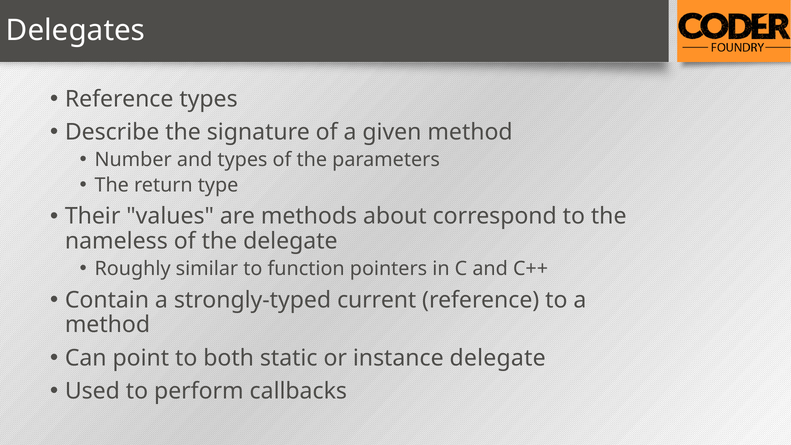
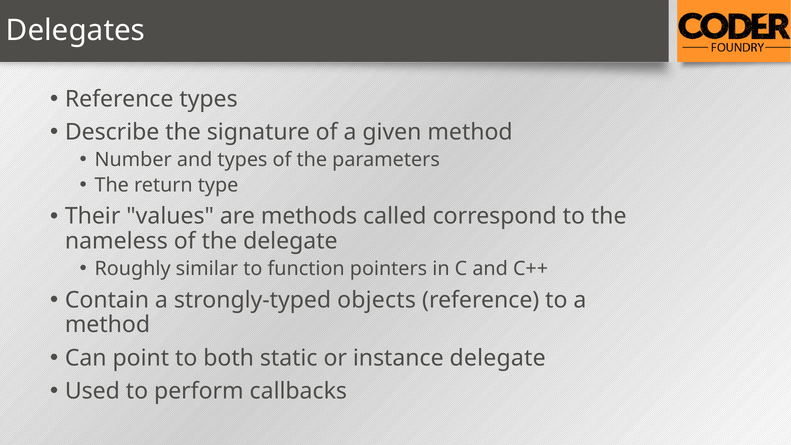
about: about -> called (395, 216)
current: current -> objects (377, 300)
